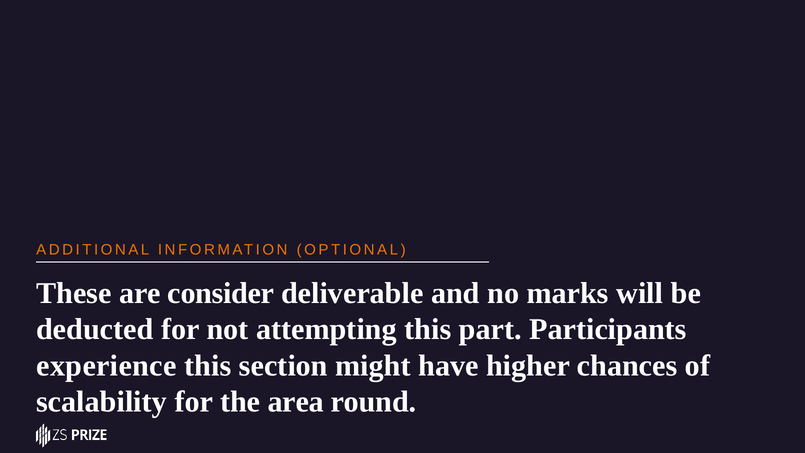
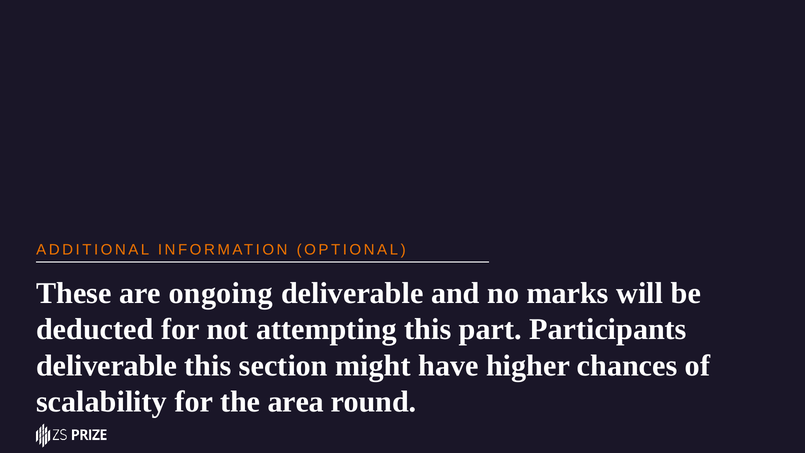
consider: consider -> ongoing (221, 293)
experience: experience -> deliverable (107, 366)
